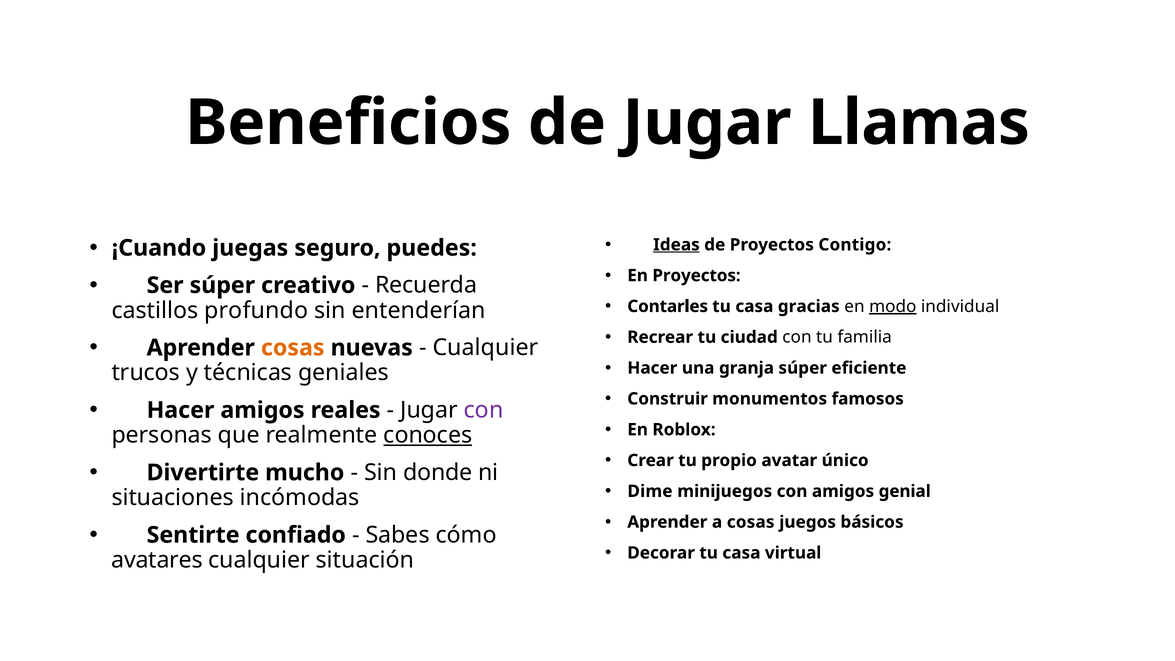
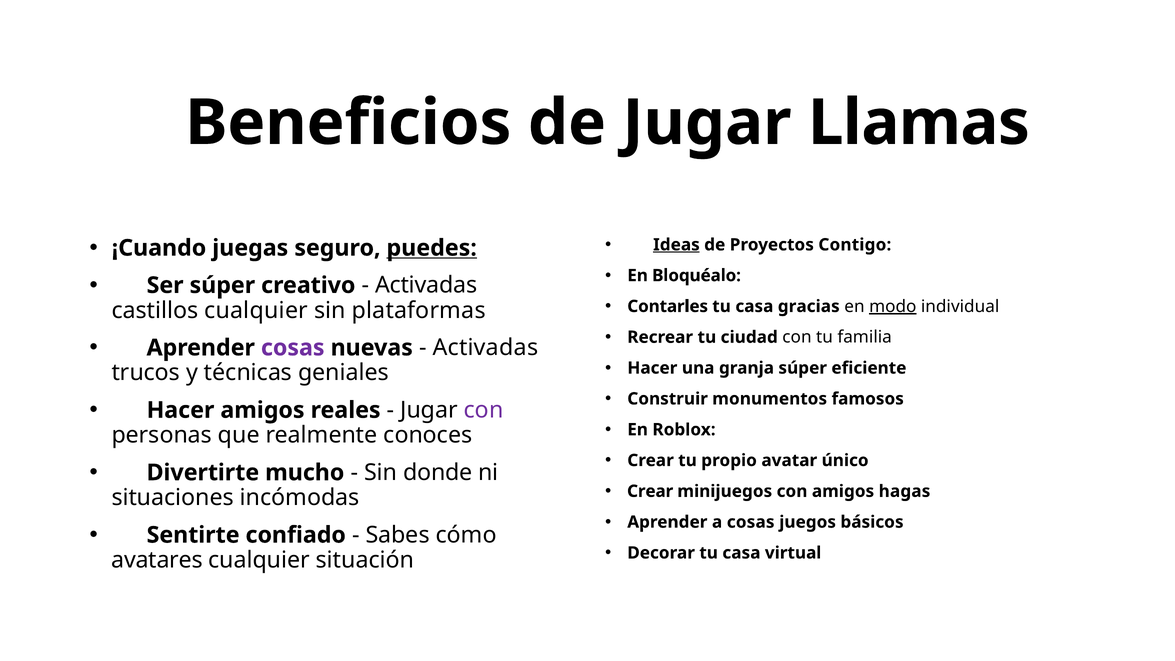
puedes underline: none -> present (432, 248)
En Proyectos: Proyectos -> Bloquéalo (697, 276)
Recuerda: Recuerda -> Activadas (426, 285)
castillos profundo: profundo -> cualquier (256, 310)
entenderían: entenderían -> plataformas (419, 310)
cosas colour: orange -> purple (293, 348)
Cualquier: Cualquier -> Activadas (485, 348)
conoces underline: present -> none (428, 435)
Dime: Dime -> Crear (650, 491)
genial: genial -> hagas (904, 491)
